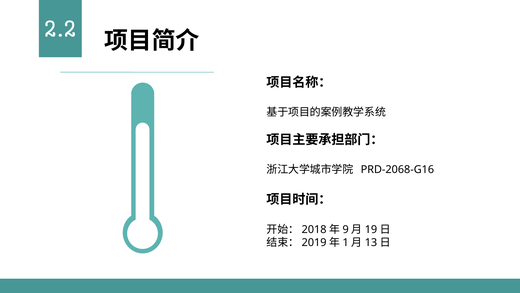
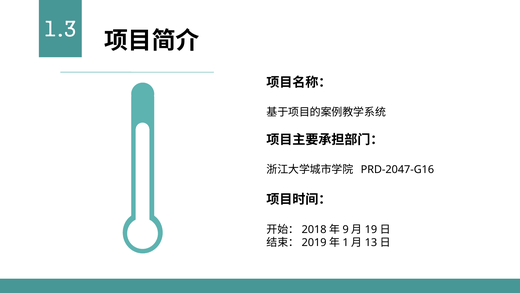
2.2: 2.2 -> 1.3 (60, 29)
PRD-2068-G16: PRD-2068-G16 -> PRD-2047-G16 (397, 169)
